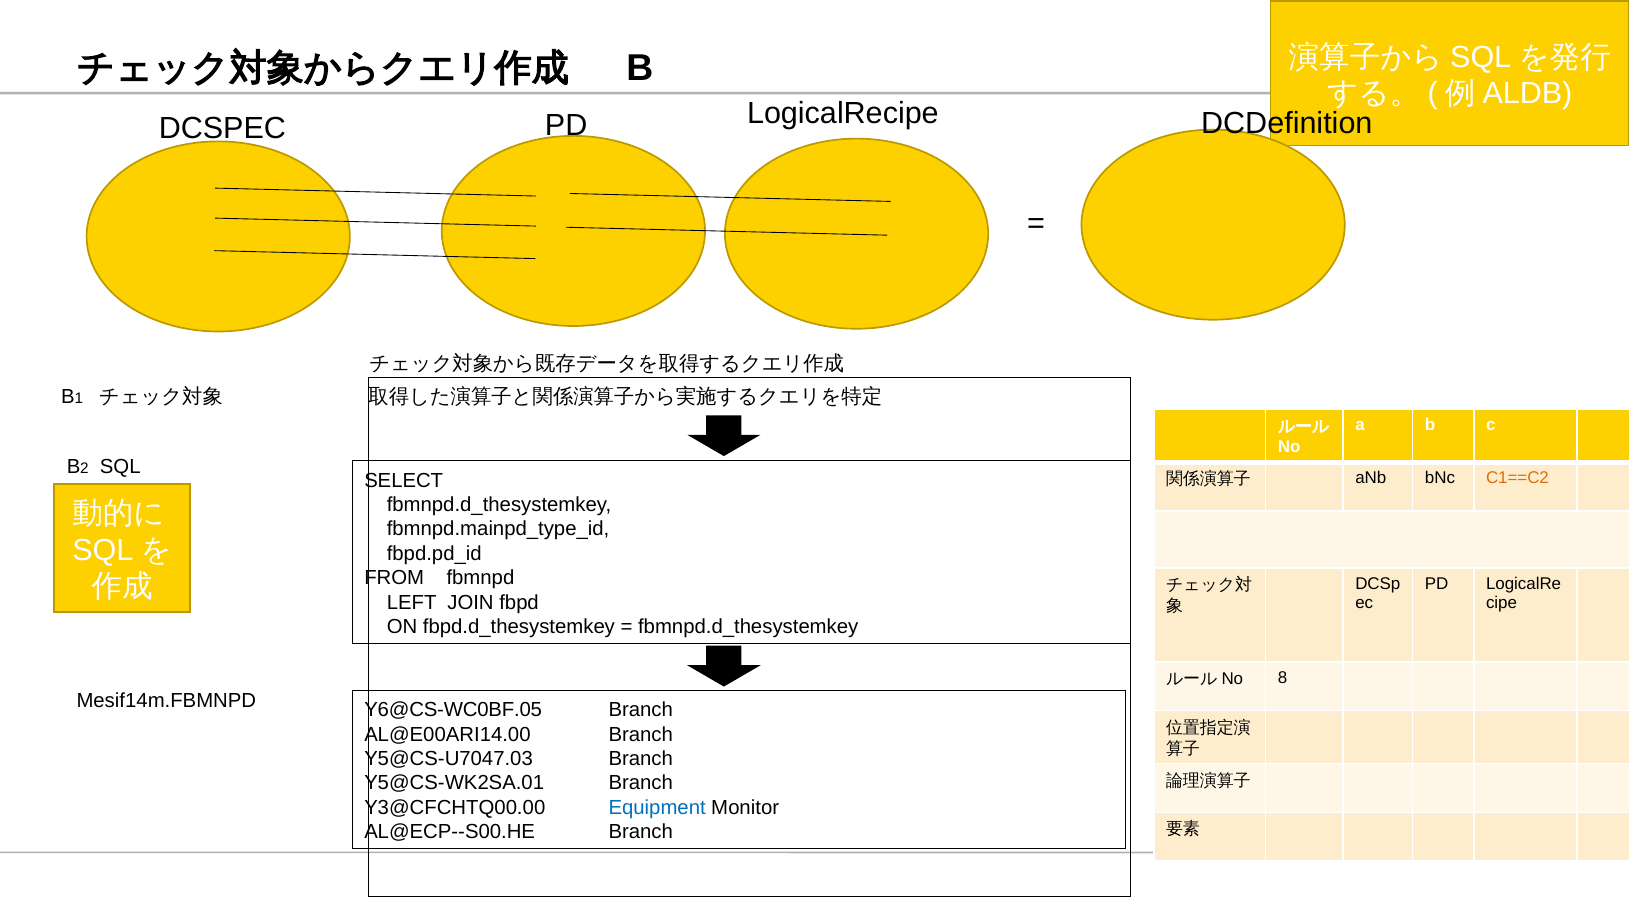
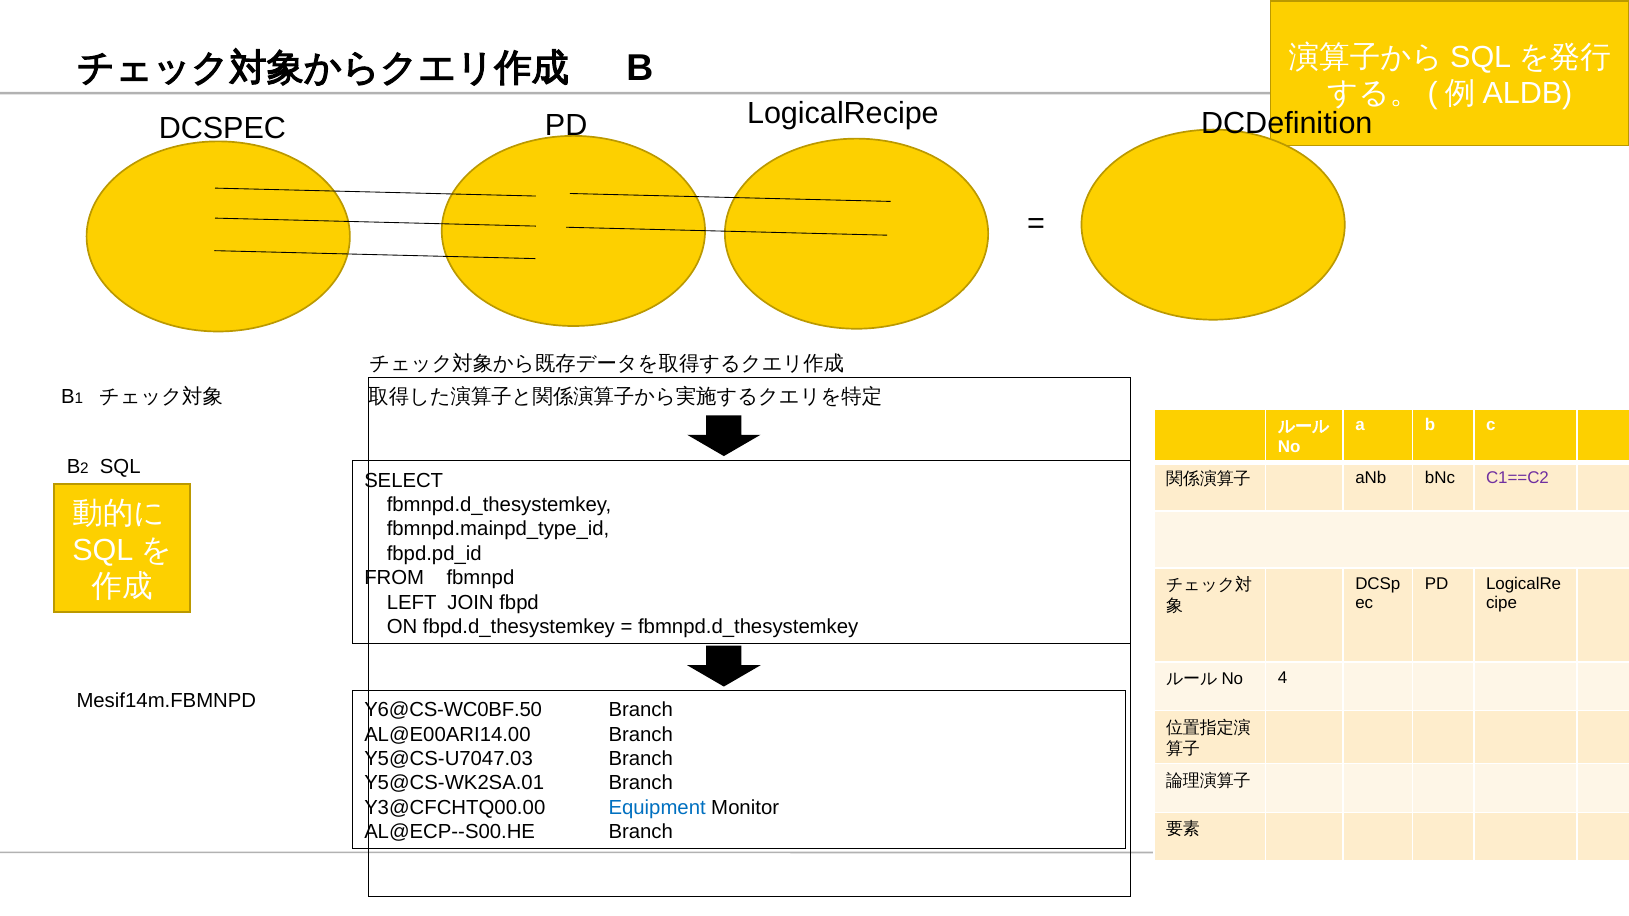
C1==C2 colour: orange -> purple (1517, 478)
8: 8 -> 4 (1283, 678)
Y6@CS-WC0BF.05: Y6@CS-WC0BF.05 -> Y6@CS-WC0BF.50 (453, 710)
